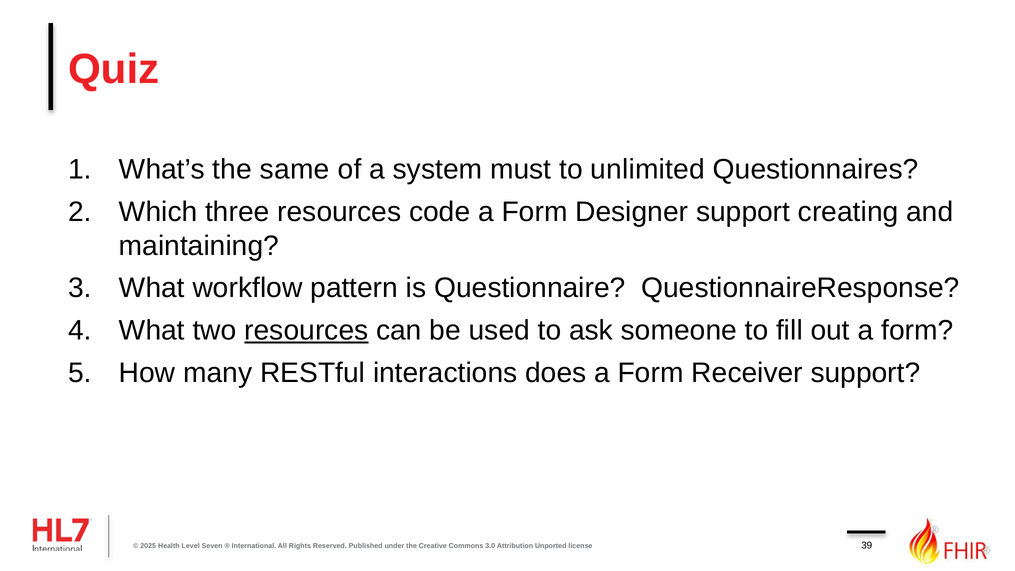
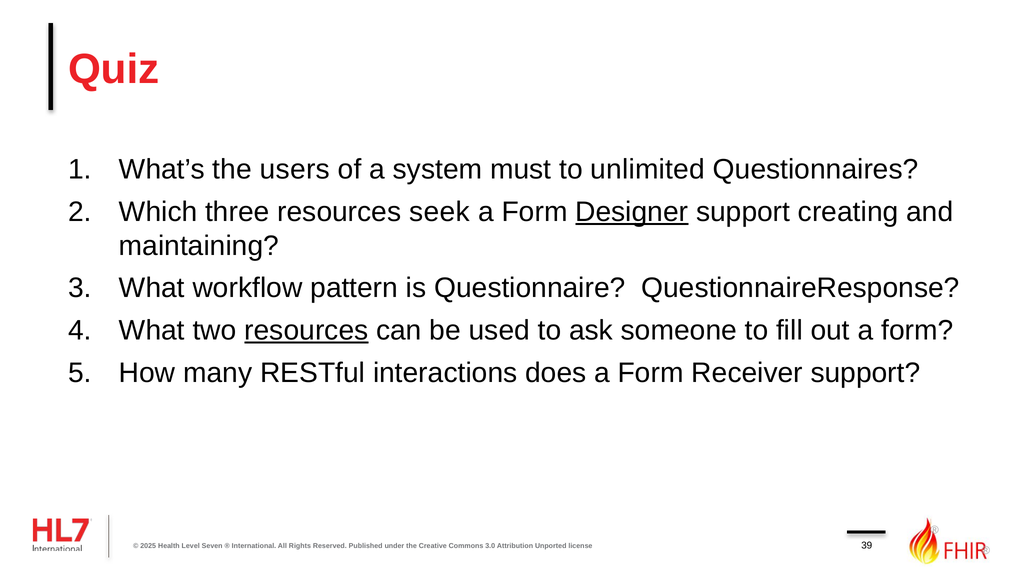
same: same -> users (295, 170)
code: code -> seek (440, 212)
Designer underline: none -> present (632, 212)
